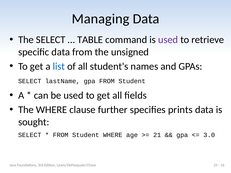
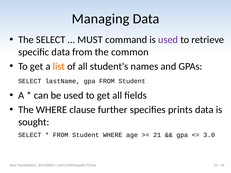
TABLE: TABLE -> MUST (90, 40)
unsigned: unsigned -> common (130, 52)
list colour: blue -> orange (59, 66)
